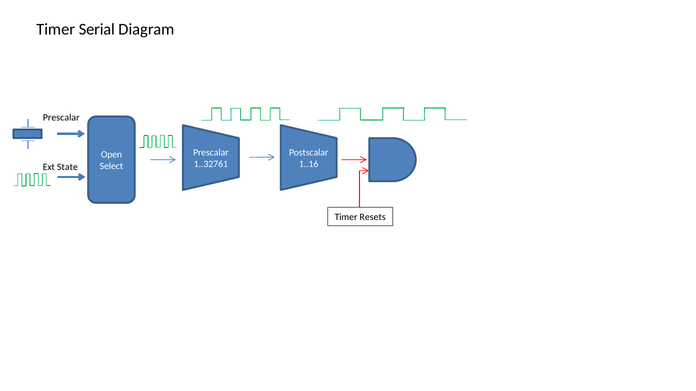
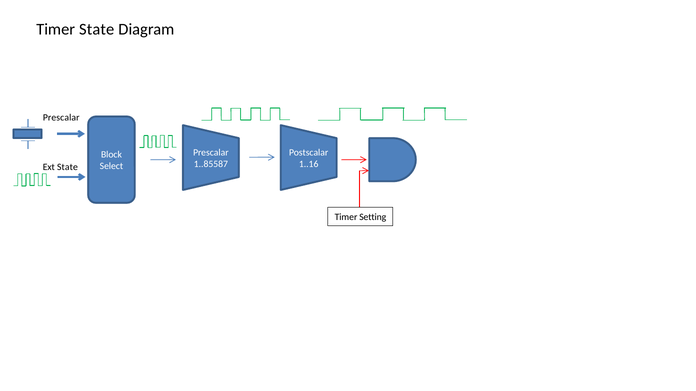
Timer Serial: Serial -> State (97, 29)
Open: Open -> Block (111, 155)
1..32761: 1..32761 -> 1..85587 (211, 164)
Resets: Resets -> Setting (373, 217)
